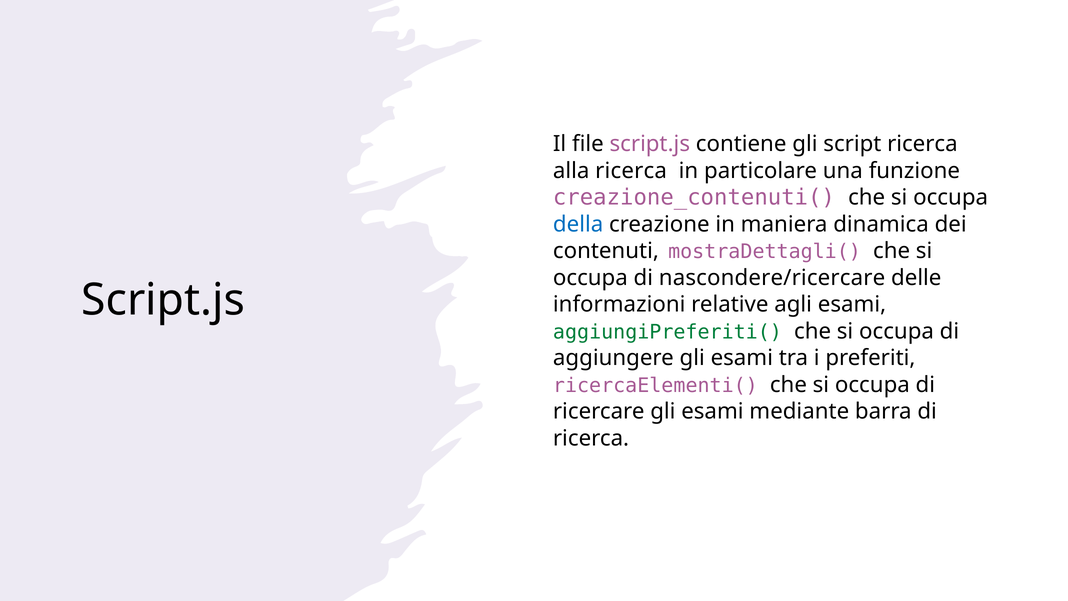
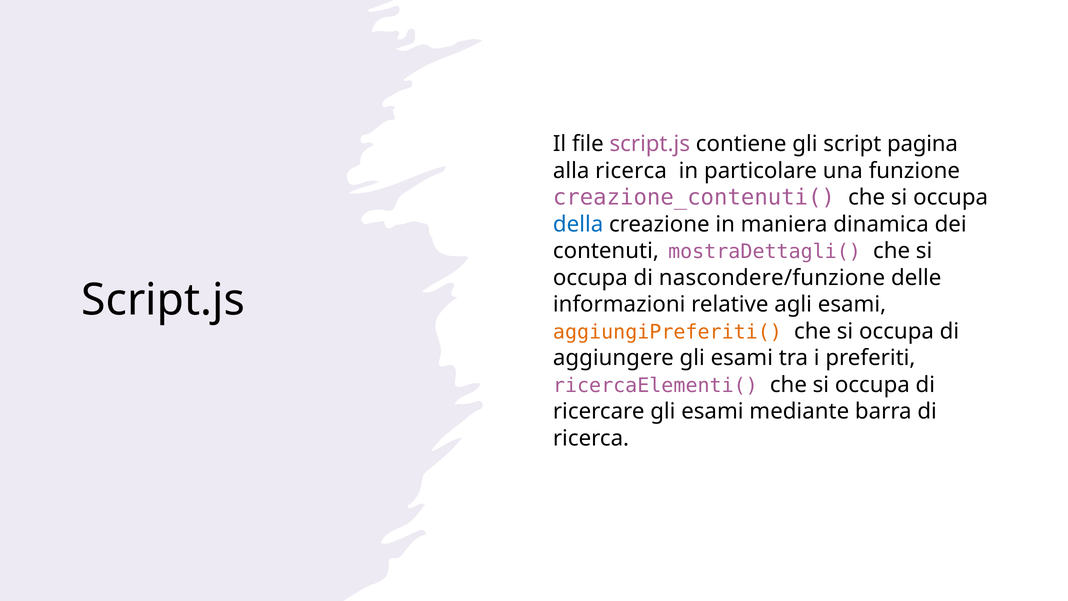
script ricerca: ricerca -> pagina (922, 144)
nascondere/ricercare: nascondere/ricercare -> nascondere/funzione (772, 278)
aggiungiPreferiti( colour: green -> orange (667, 332)
